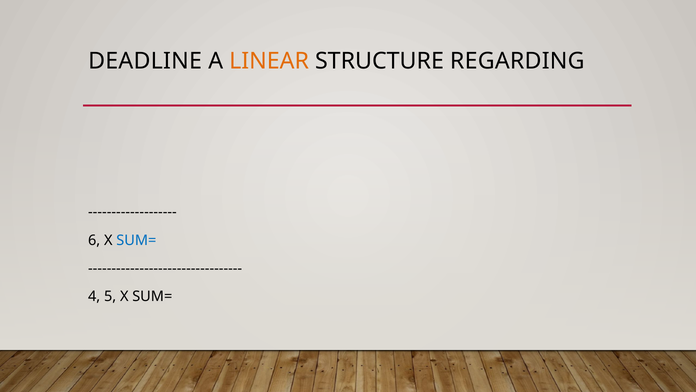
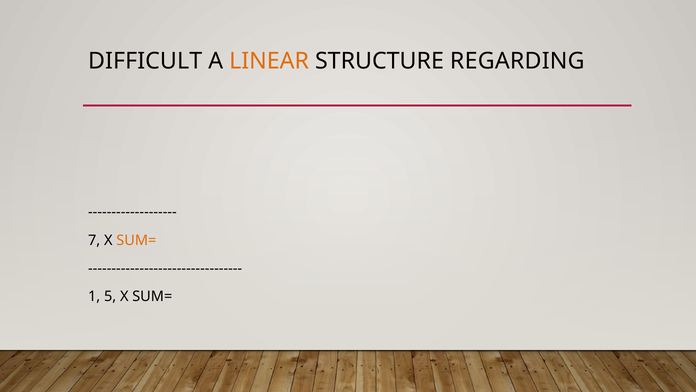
DEADLINE: DEADLINE -> DIFFICULT (145, 61)
6: 6 -> 7 (94, 240)
SUM= colour: blue -> orange (136, 240)
4: 4 -> 1 (94, 296)
